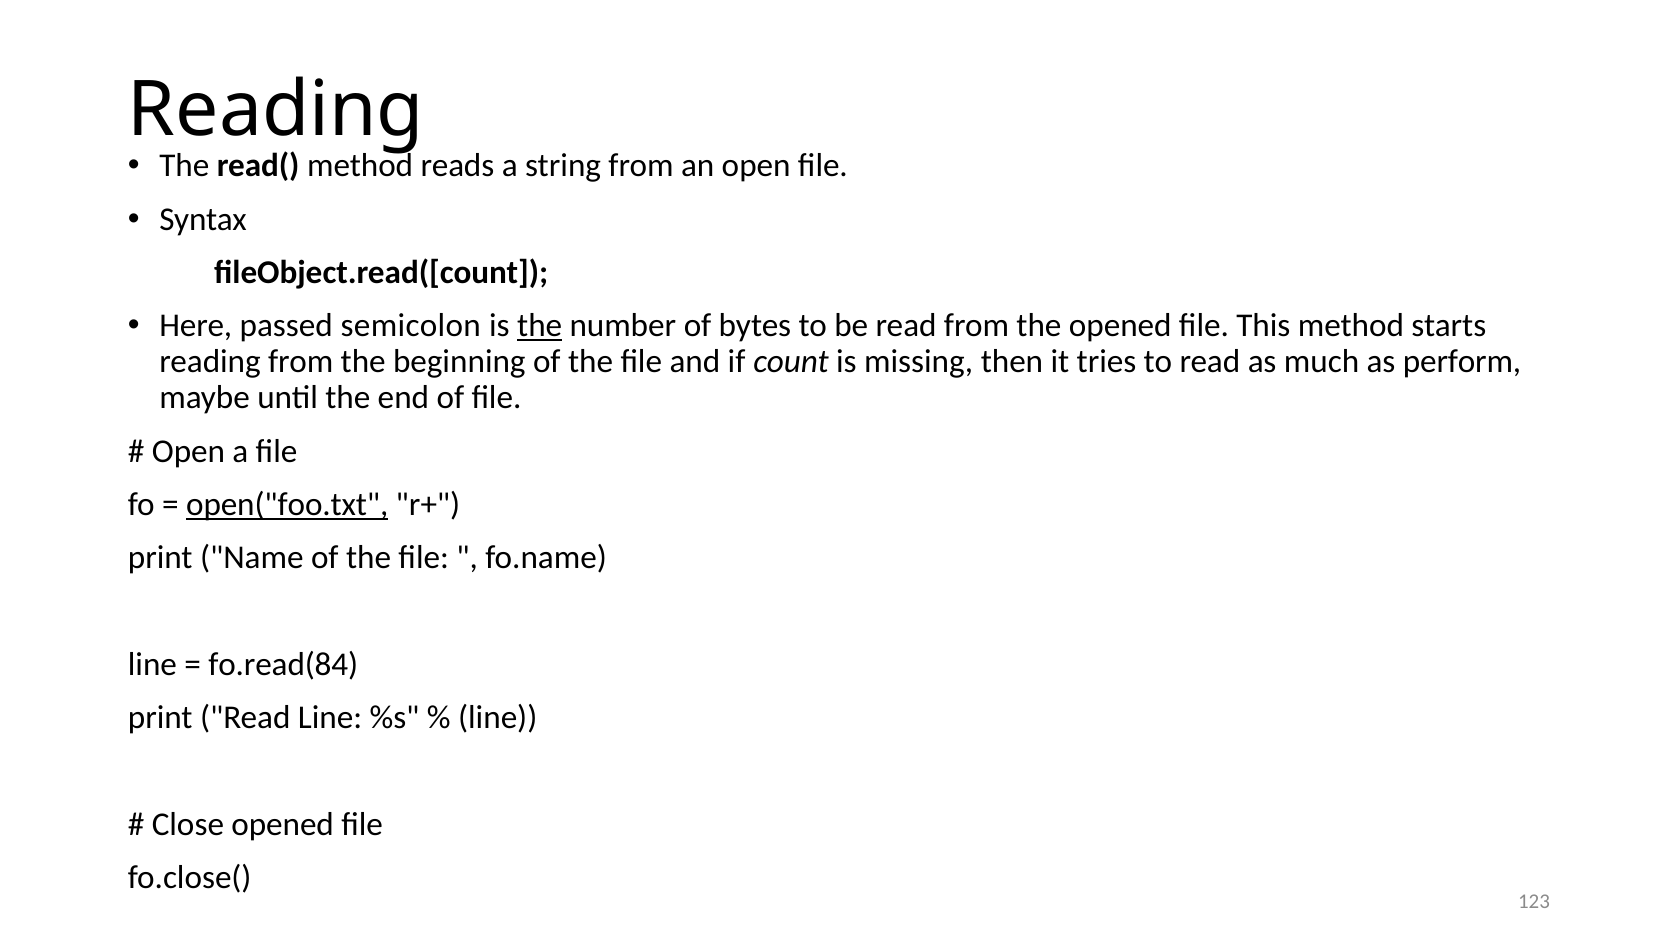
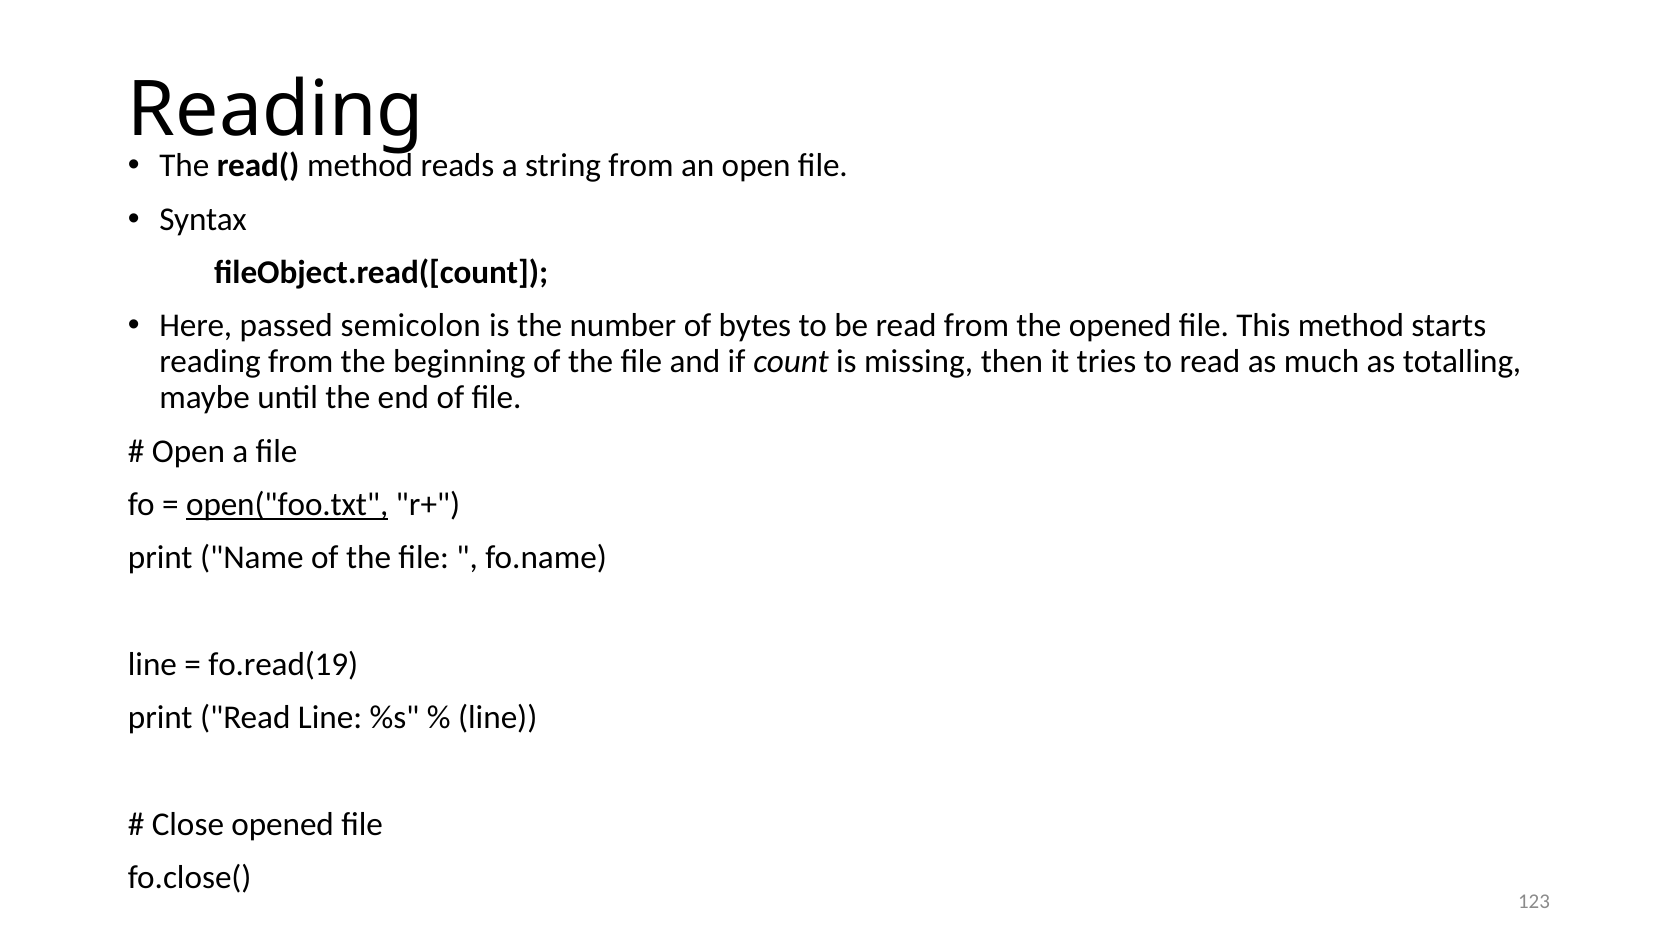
the underline: present -> none (540, 326)
perform: perform -> totalling (1462, 362)
fo.read(84: fo.read(84 -> fo.read(19 (283, 664)
